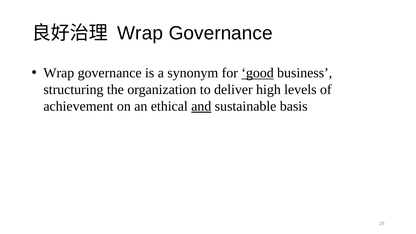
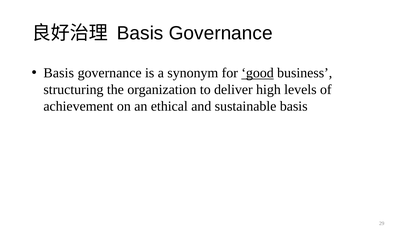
Wrap: Wrap -> Basis (140, 33)
Wrap: Wrap -> Basis (59, 73)
and underline: present -> none (201, 106)
